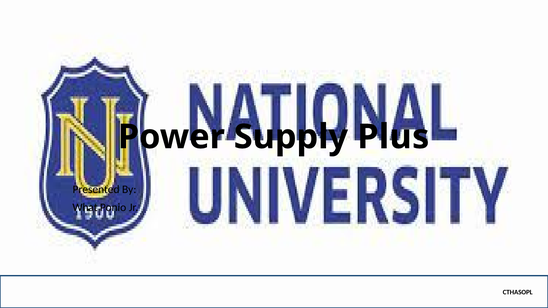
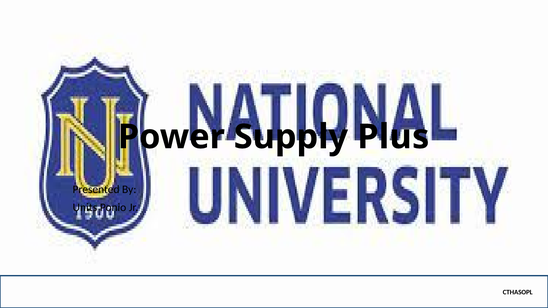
What: What -> Units (85, 208)
